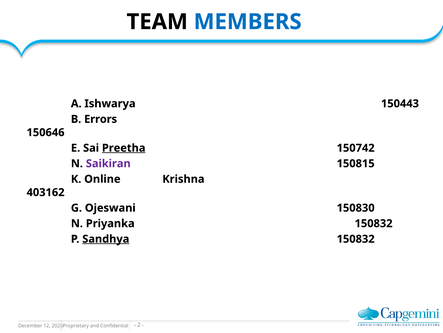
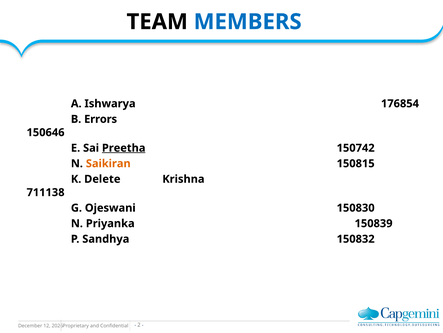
150443: 150443 -> 176854 (400, 103)
Saikiran colour: purple -> orange (108, 163)
Online: Online -> Delete (102, 179)
403162: 403162 -> 711138 (46, 192)
Priyanka 150832: 150832 -> 150839 (374, 223)
Sandhya underline: present -> none (106, 239)
